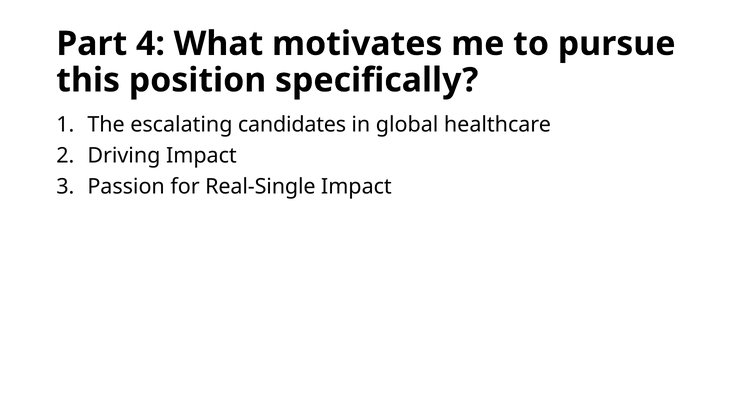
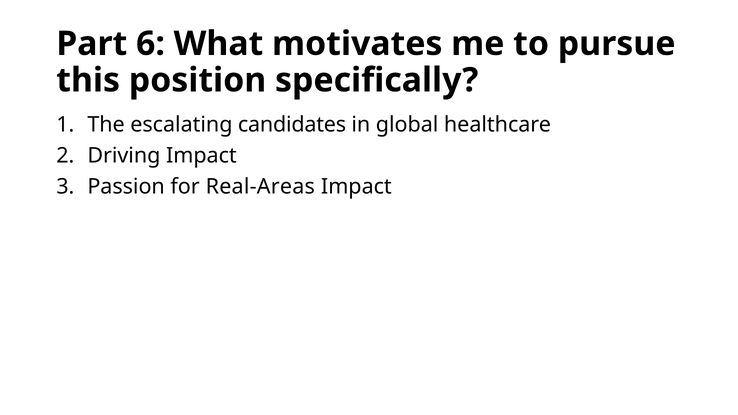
4: 4 -> 6 (150, 44)
Real-Single: Real-Single -> Real-Areas (260, 187)
